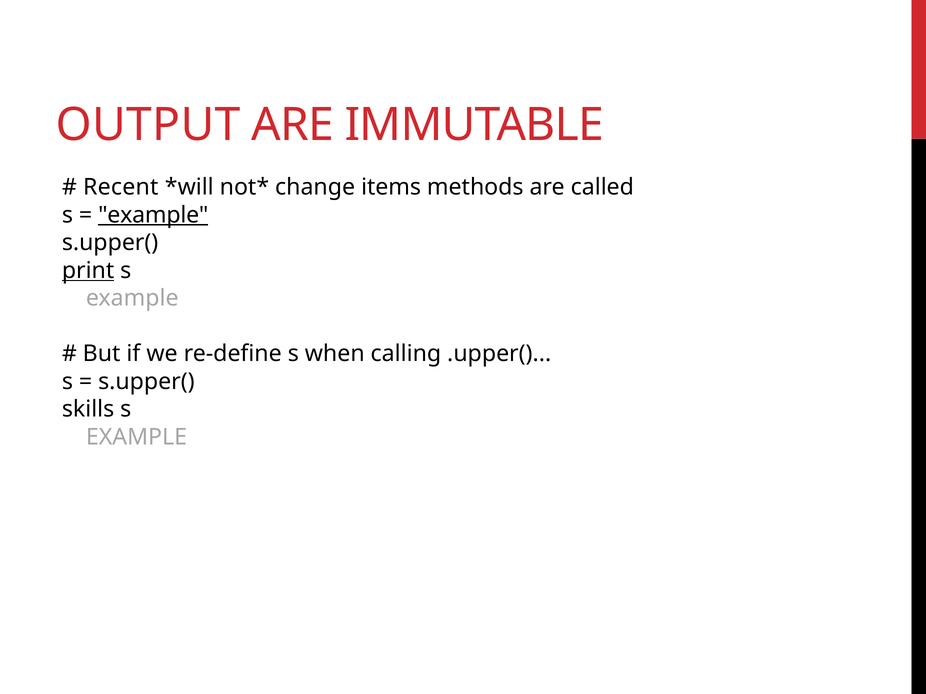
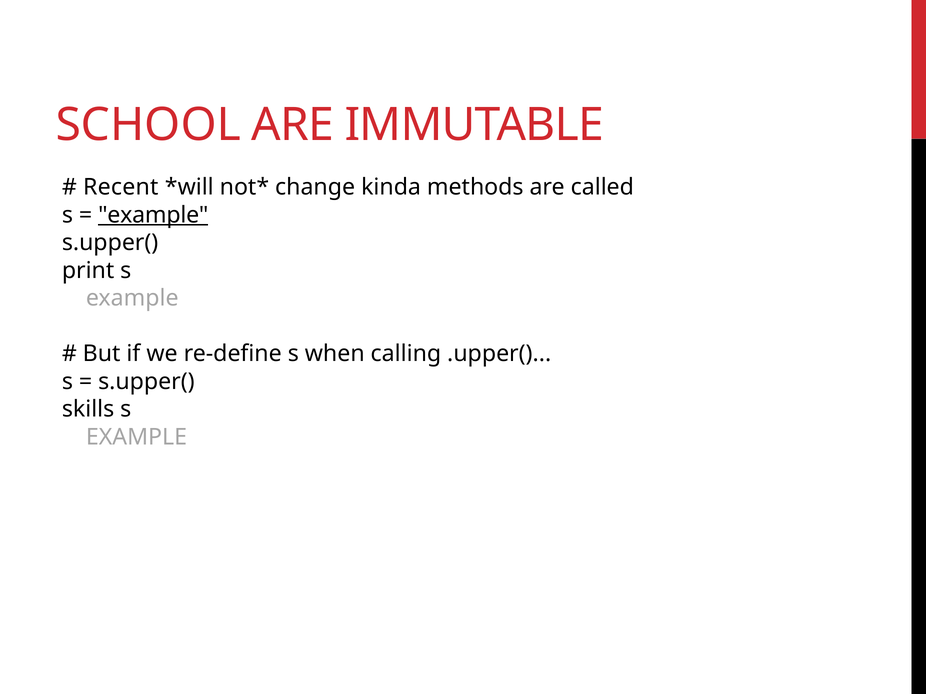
OUTPUT: OUTPUT -> SCHOOL (148, 125)
items: items -> kinda (391, 187)
print underline: present -> none (88, 271)
